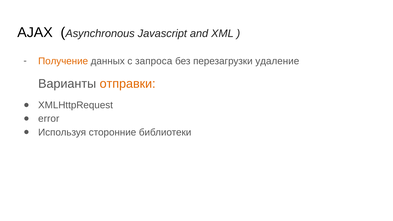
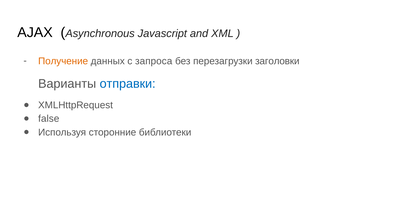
удаление: удаление -> заголовки (277, 61)
отправки colour: orange -> blue (128, 84)
error: error -> false (49, 119)
